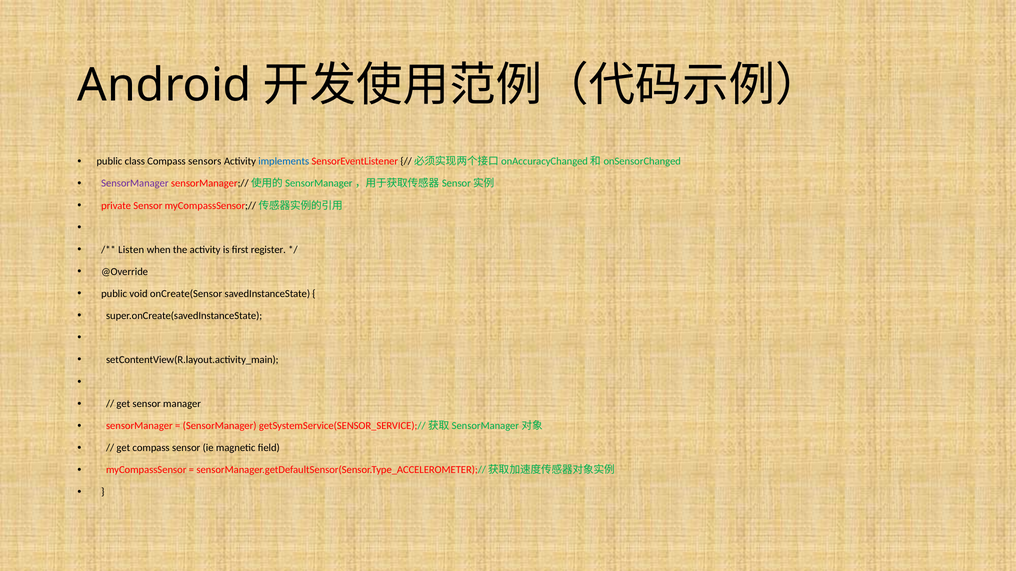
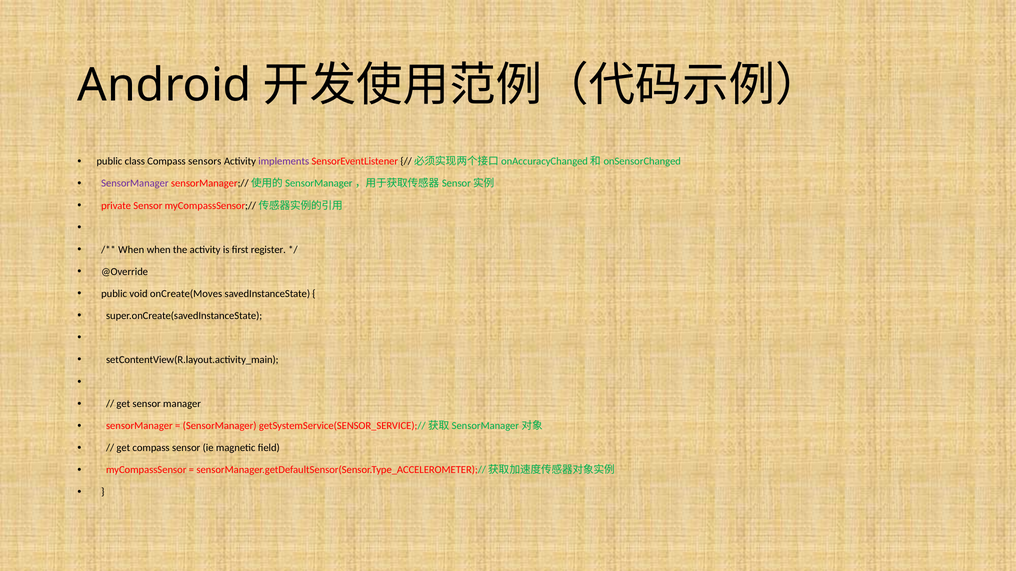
implements colour: blue -> purple (284, 162)
Listen: Listen -> When (131, 250)
onCreate(Sensor: onCreate(Sensor -> onCreate(Moves (186, 294)
